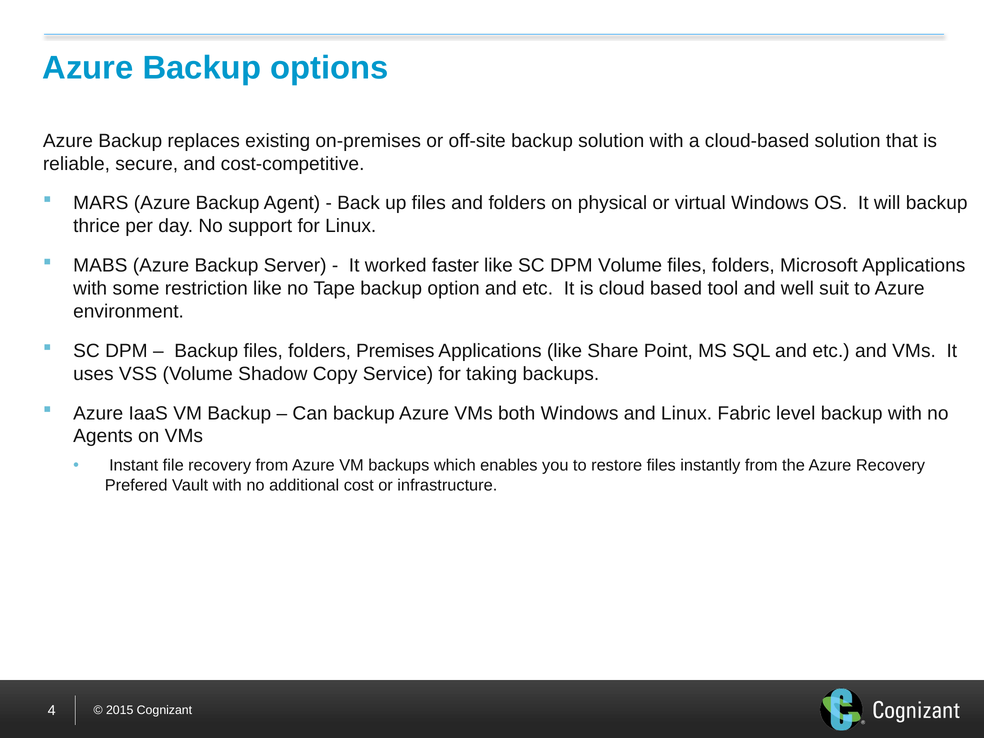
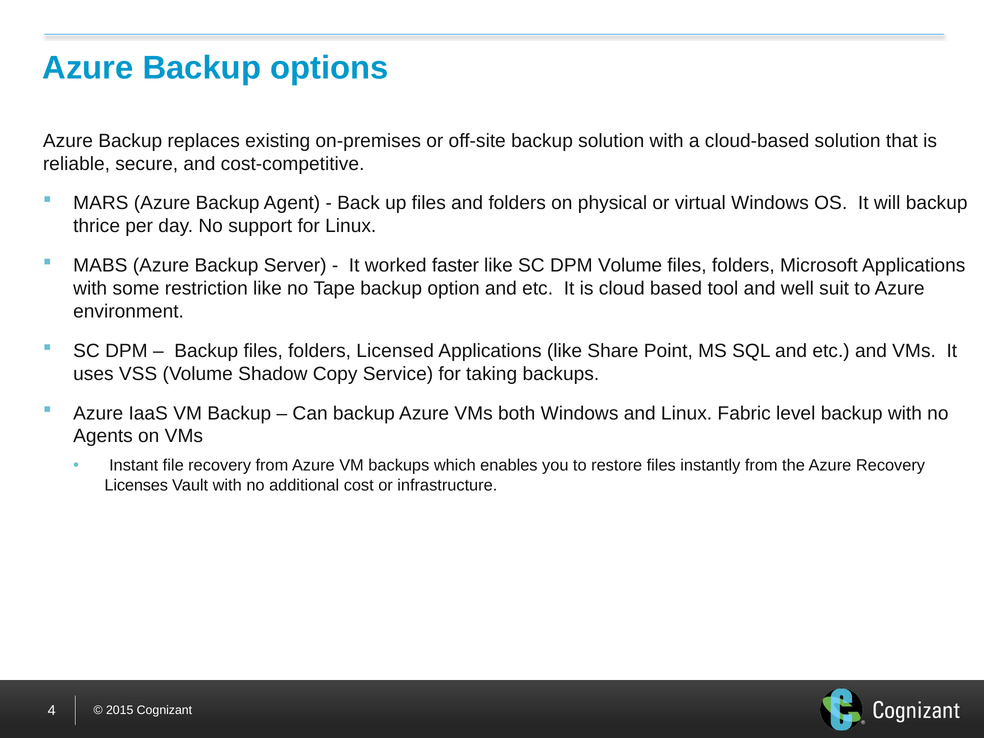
Premises: Premises -> Licensed (395, 351)
Prefered: Prefered -> Licenses (136, 485)
